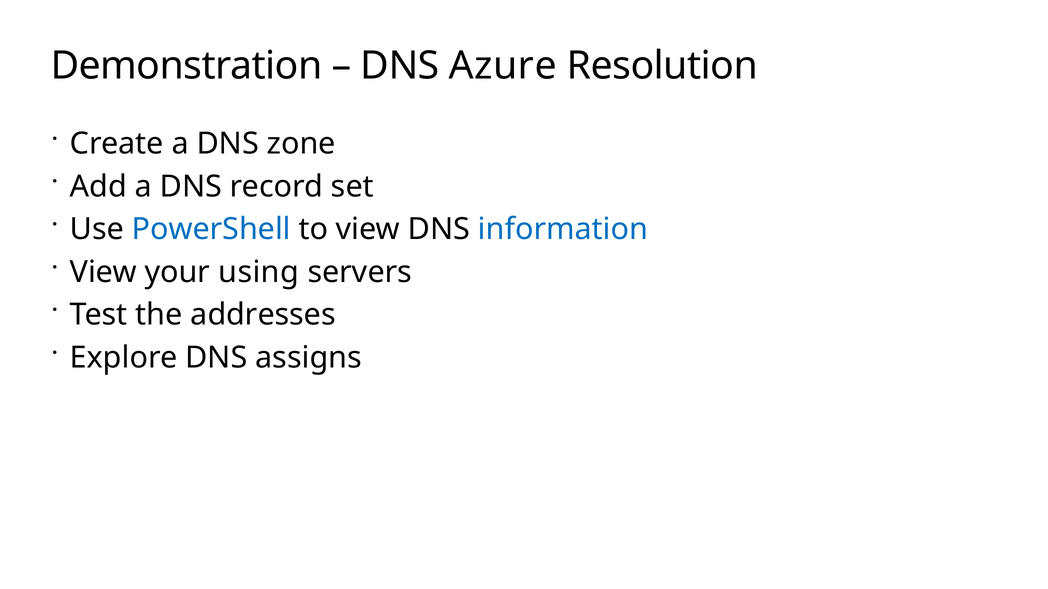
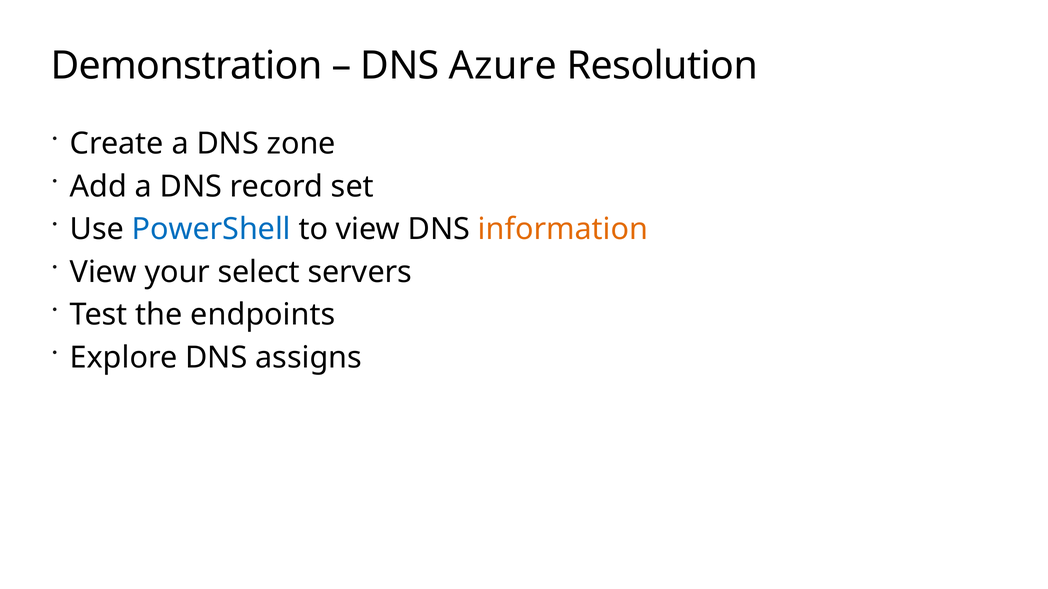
information colour: blue -> orange (563, 230)
using: using -> select (259, 272)
addresses: addresses -> endpoints (263, 315)
